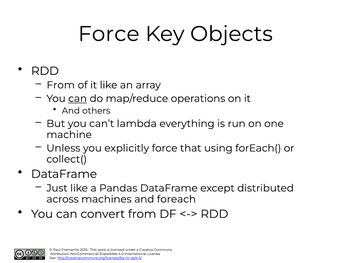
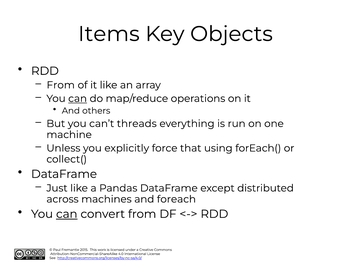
Force: Force -> Items (109, 34)
lambda: lambda -> threads (137, 124)
can underline: none -> present (67, 214)
